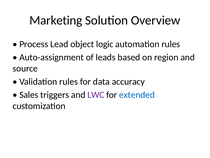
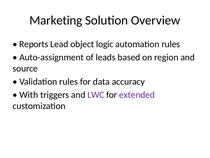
Process: Process -> Reports (34, 44)
Sales: Sales -> With (29, 94)
extended colour: blue -> purple (137, 94)
